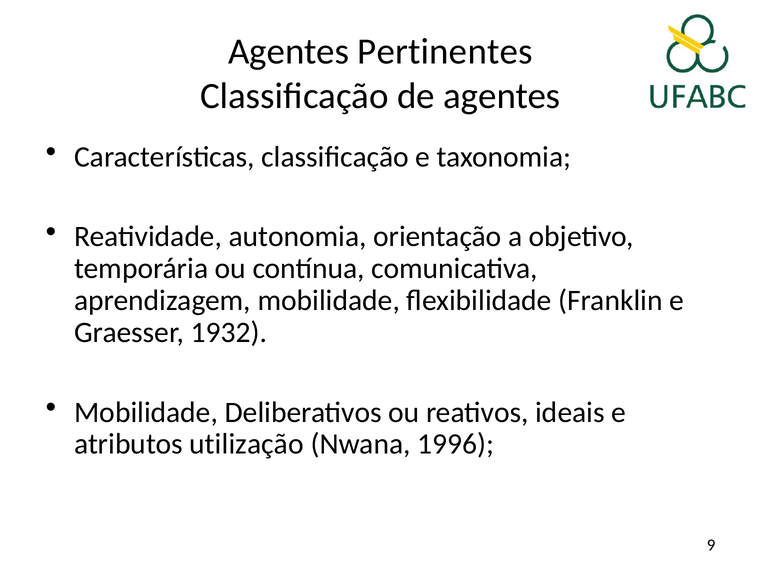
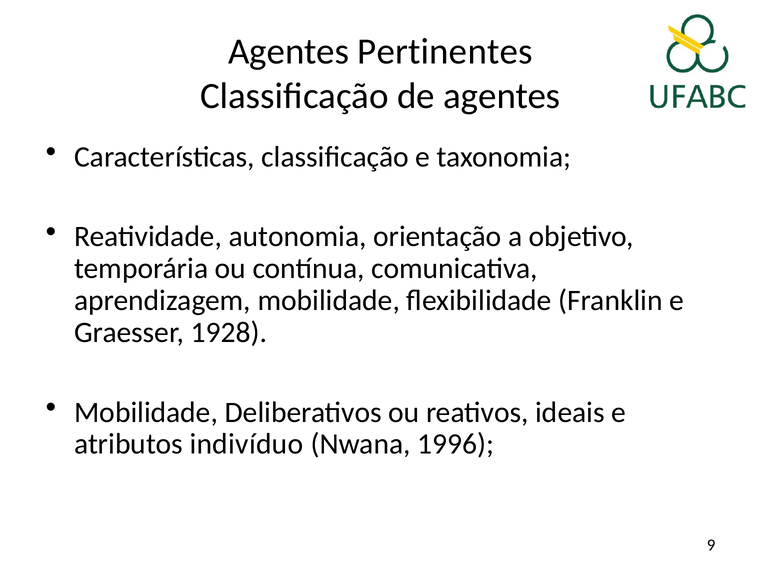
1932: 1932 -> 1928 (229, 332)
utilização: utilização -> indivíduo (246, 444)
